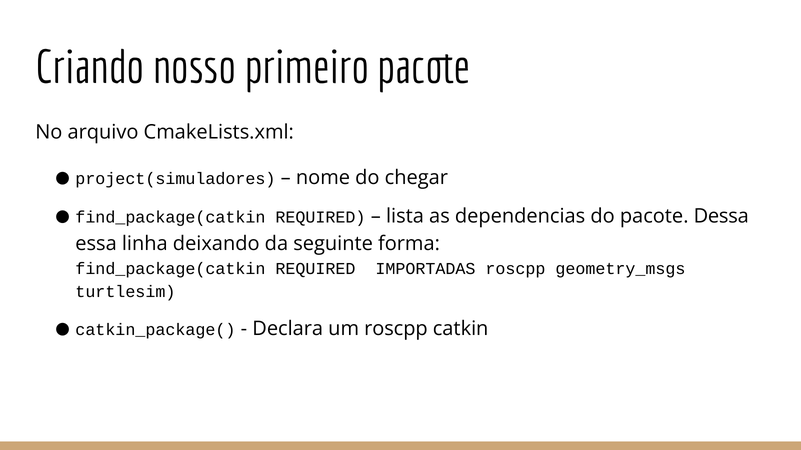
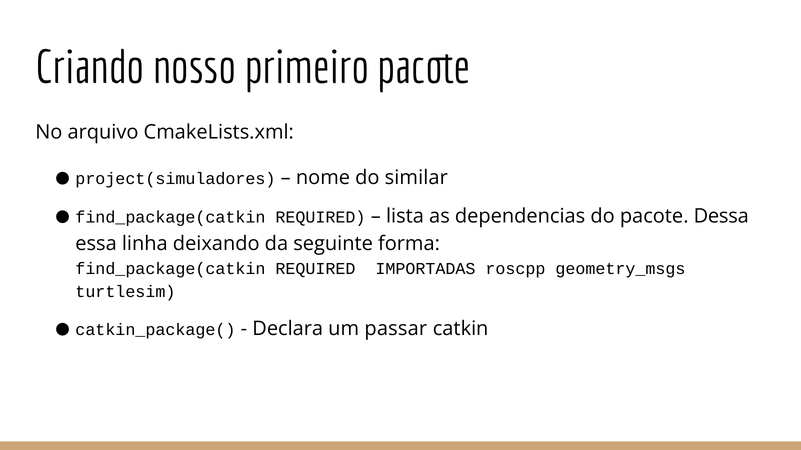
chegar: chegar -> similar (416, 178)
um roscpp: roscpp -> passar (396, 329)
